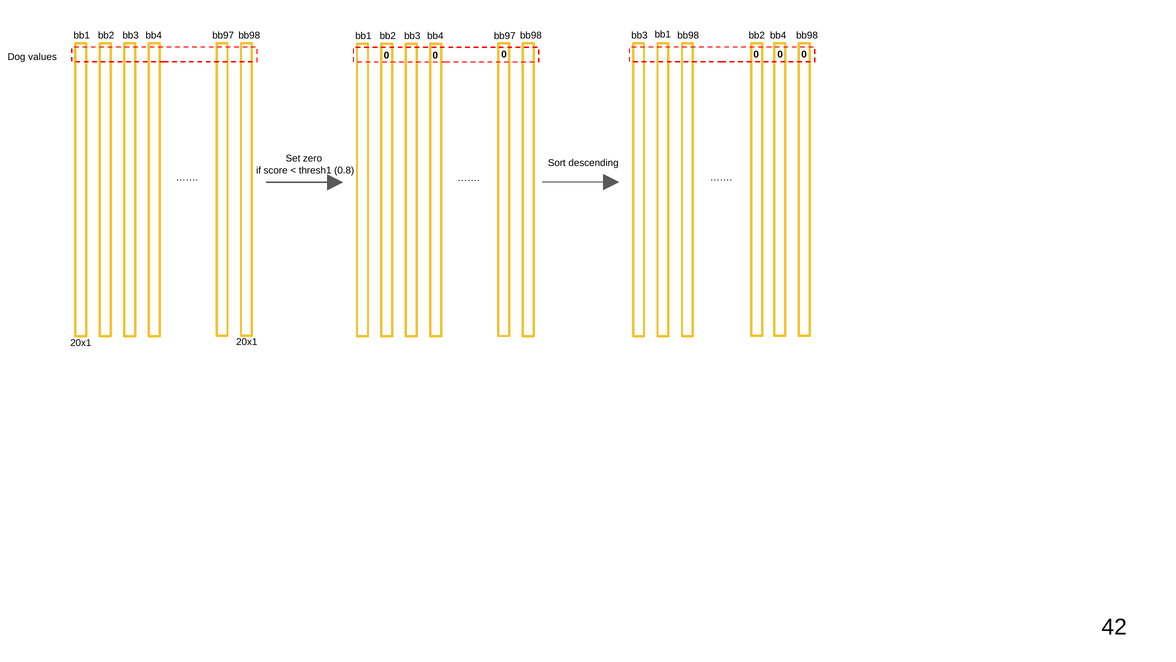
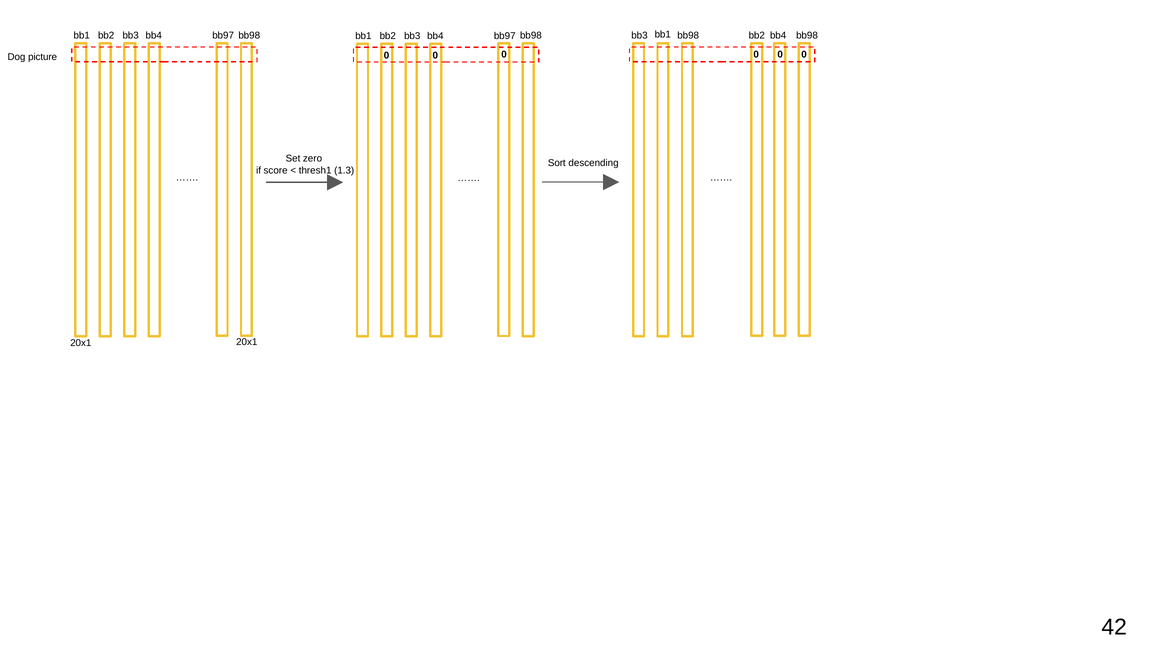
values: values -> picture (43, 57)
0.8: 0.8 -> 1.3 (344, 170)
